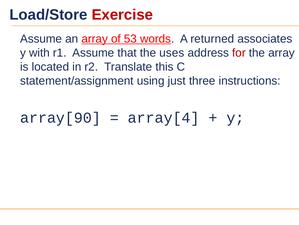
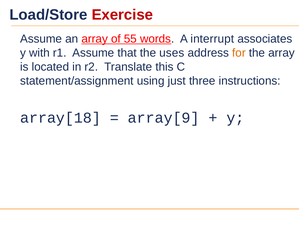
53: 53 -> 55 (130, 39)
returned: returned -> interrupt (212, 39)
for colour: red -> orange (239, 53)
array[90: array[90 -> array[18 (60, 117)
array[4: array[4 -> array[9 (164, 117)
